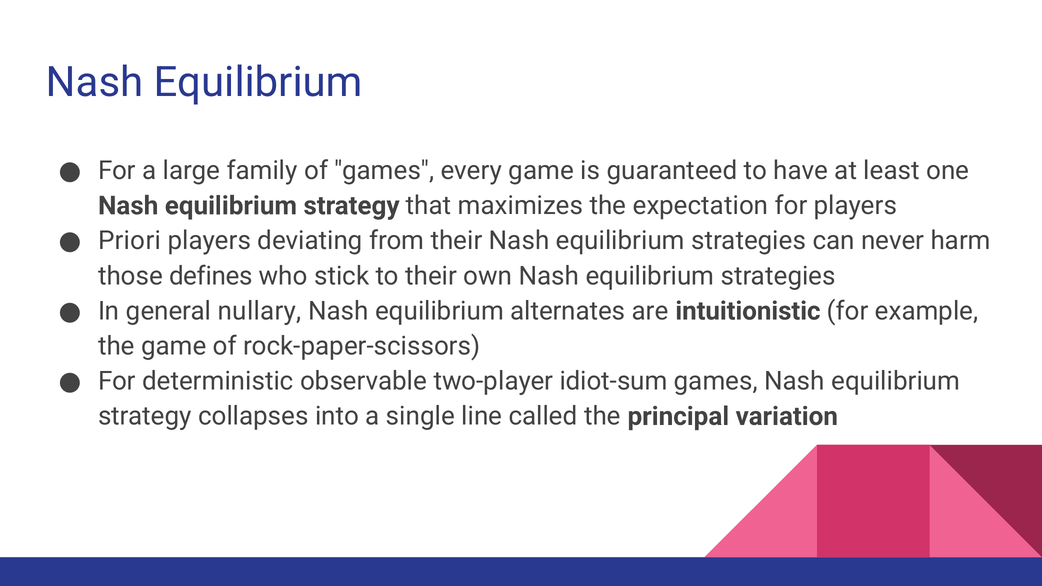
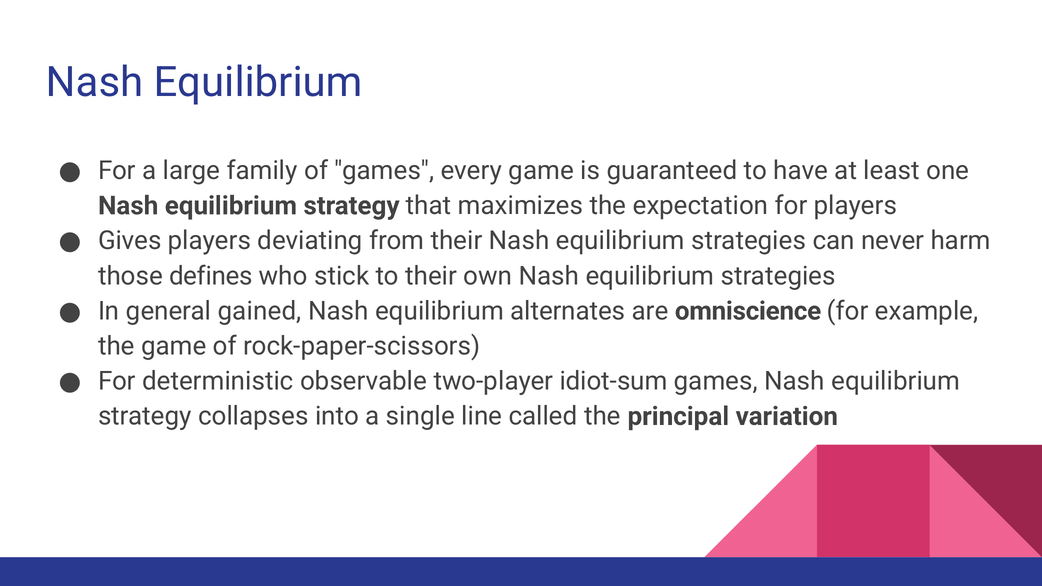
Priori: Priori -> Gives (130, 241)
nullary: nullary -> gained (260, 311)
intuitionistic: intuitionistic -> omniscience (748, 311)
